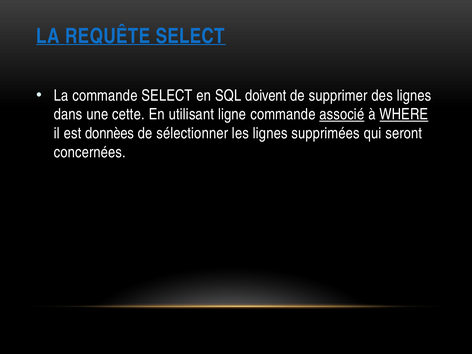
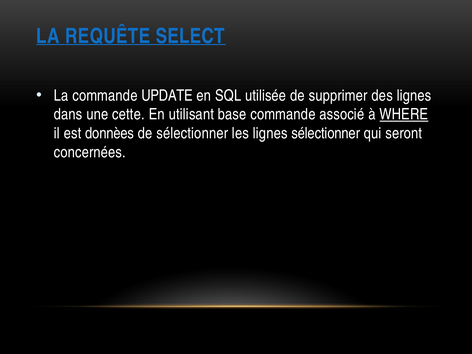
commande SELECT: SELECT -> UPDATE (167, 96)
doivent: doivent -> utilisée (266, 96)
ligne: ligne -> base (232, 114)
associé underline: present -> none (342, 114)
lignes supprimées: supprimées -> sélectionner (326, 133)
